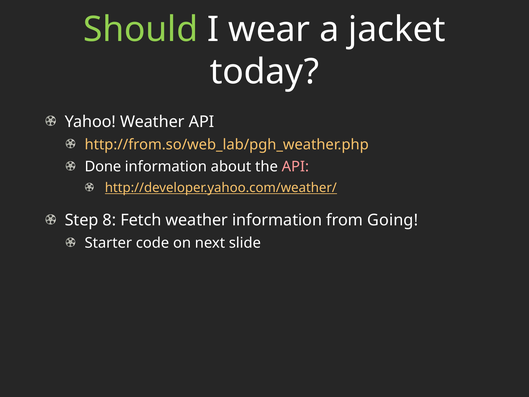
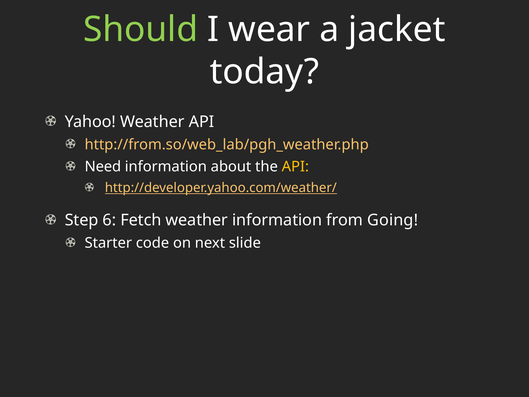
Done: Done -> Need (103, 166)
API colour: pink -> yellow (295, 166)
8: 8 -> 6 (109, 220)
